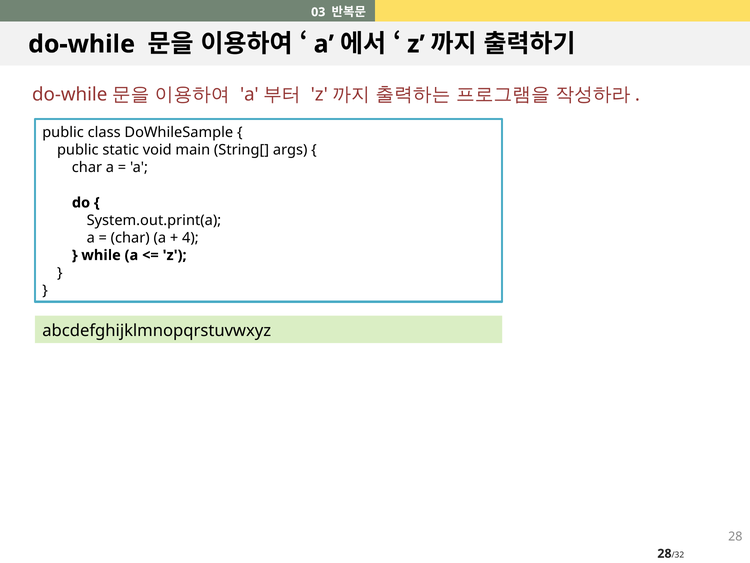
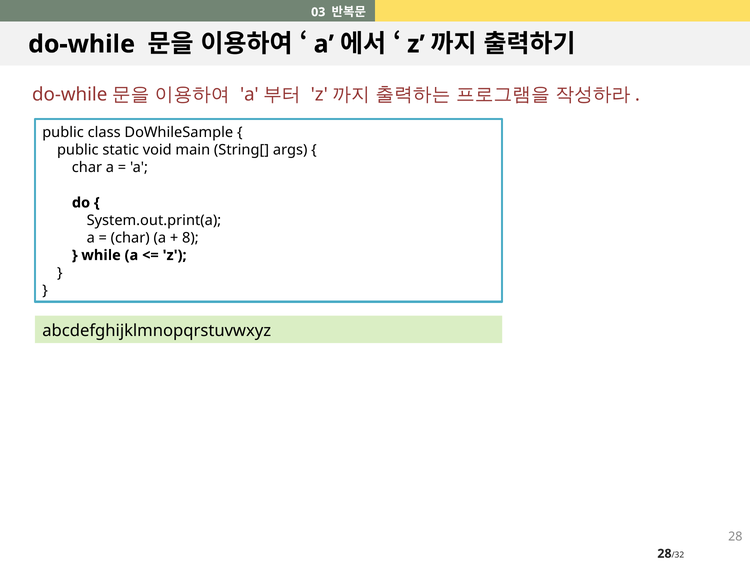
4: 4 -> 8 (190, 238)
